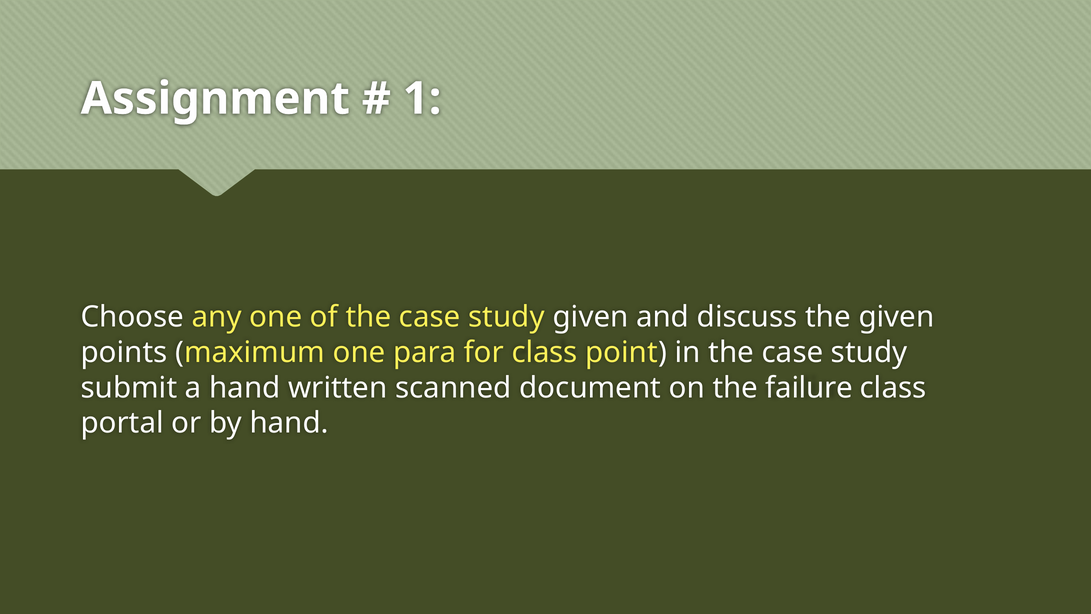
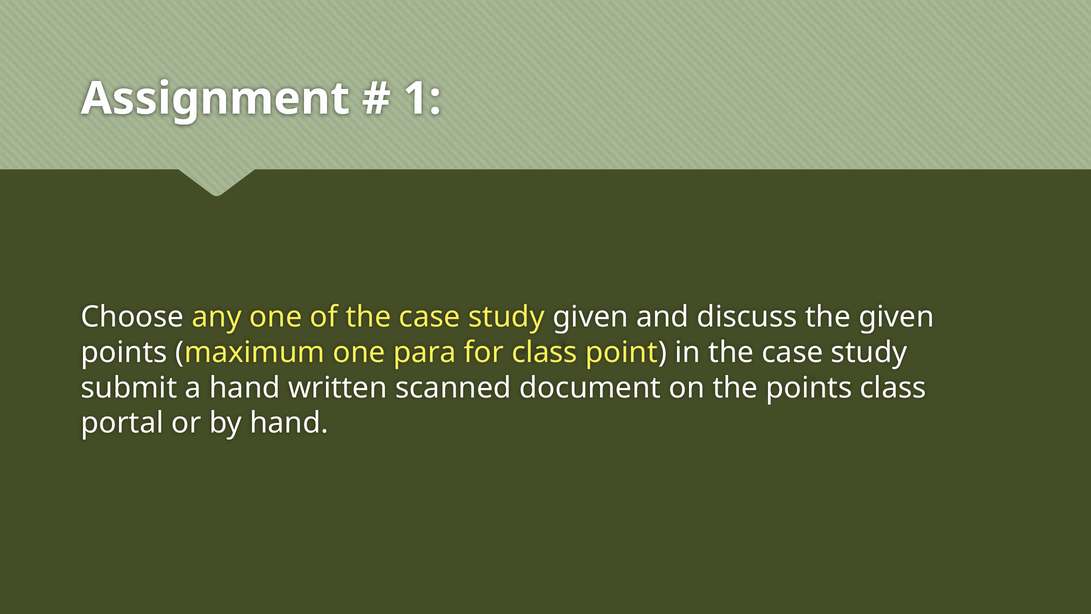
the failure: failure -> points (809, 388)
